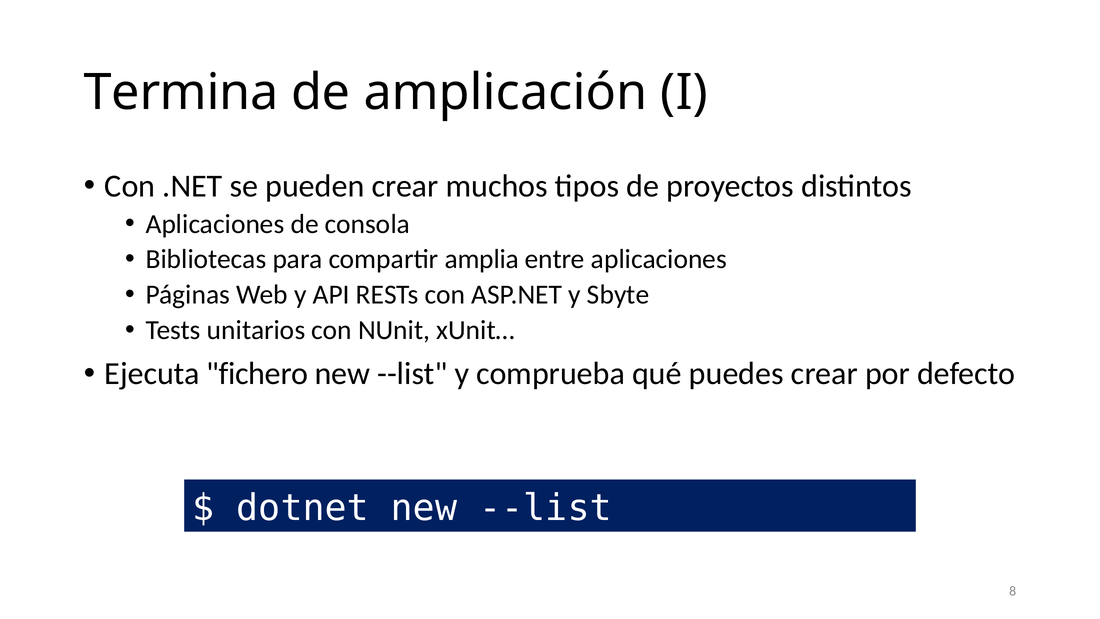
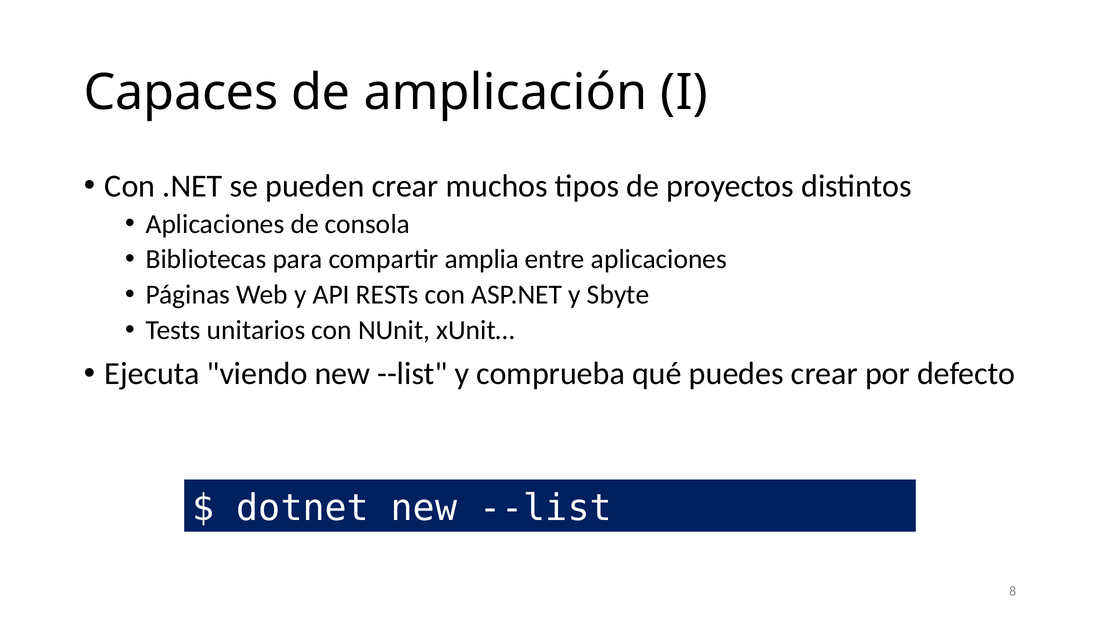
Termina: Termina -> Capaces (181, 92)
fichero: fichero -> viendo (257, 374)
